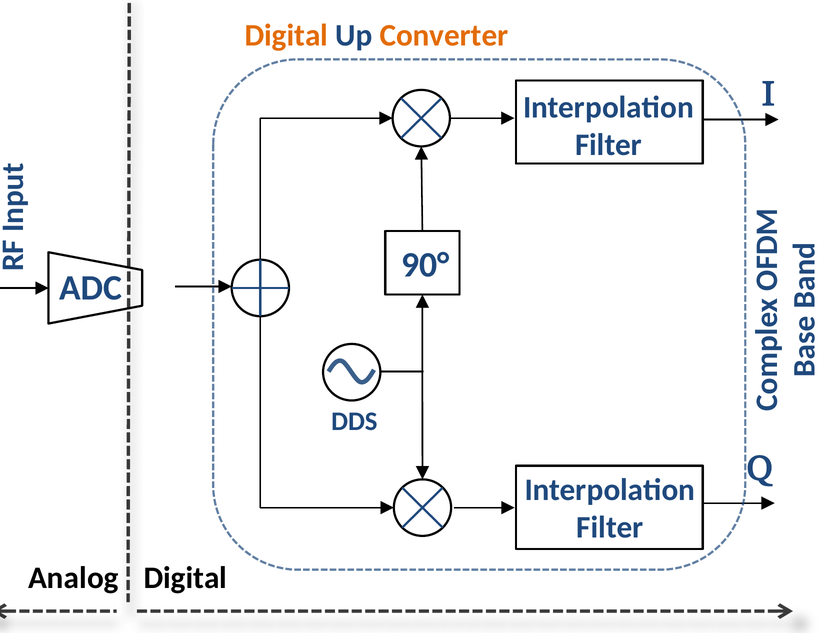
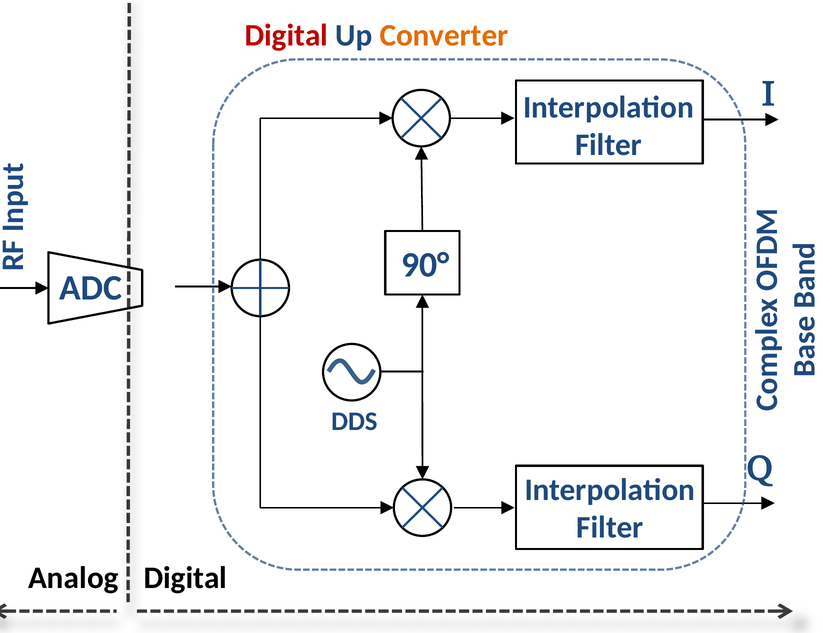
Digital colour: orange -> red (286, 36)
